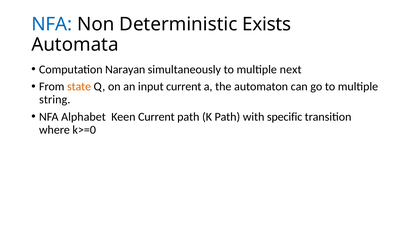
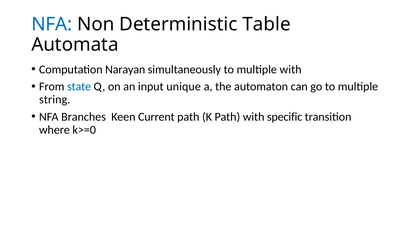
Exists: Exists -> Table (267, 24)
multiple next: next -> with (291, 69)
state colour: orange -> blue (79, 87)
input current: current -> unique (184, 87)
Alphabet: Alphabet -> Branches (84, 117)
